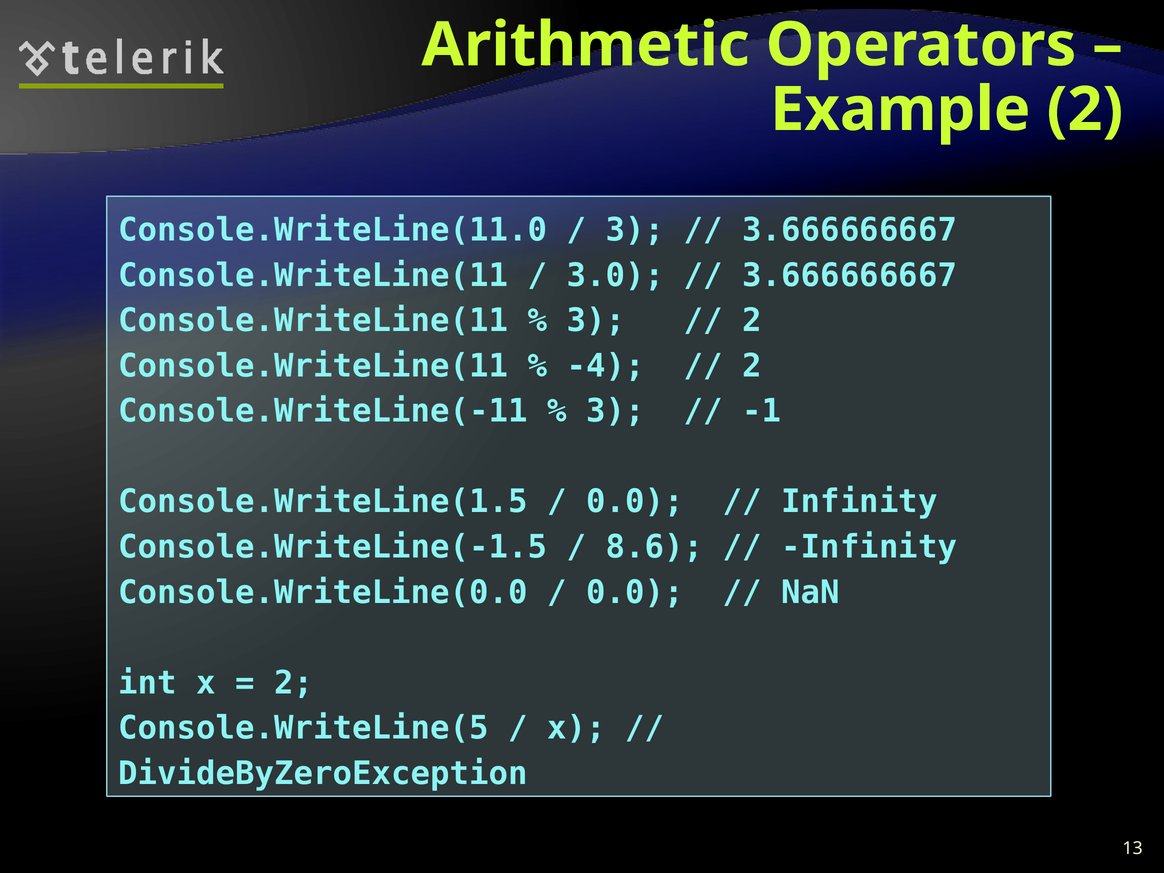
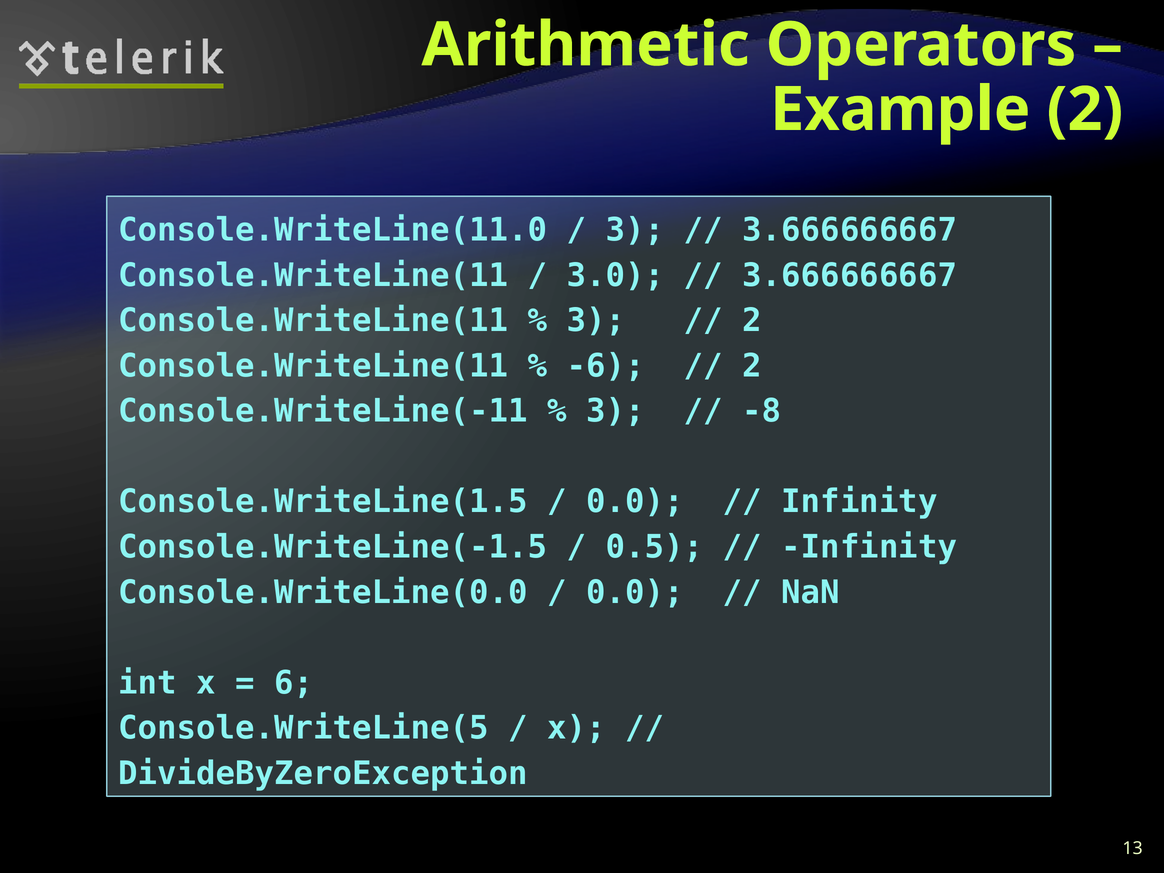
-4: -4 -> -6 (606, 366)
-1: -1 -> -8 (762, 411)
8.6: 8.6 -> 0.5 (655, 547)
2: 2 -> 6 (294, 683)
